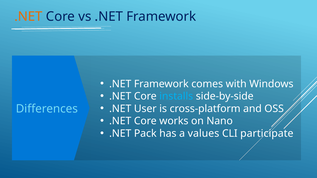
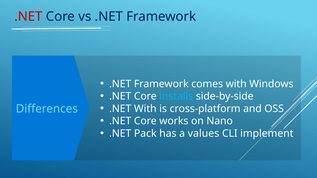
.NET colour: orange -> red (28, 17)
.NET User: User -> With (145, 109)
participate: participate -> implement (267, 134)
